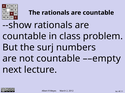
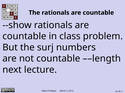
––empty: ––empty -> ––length (102, 59)
